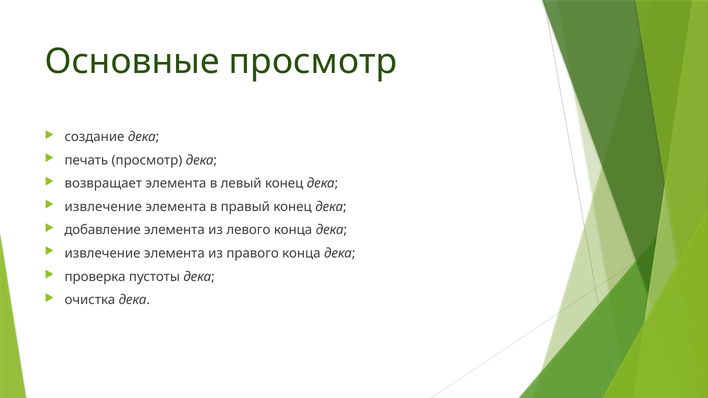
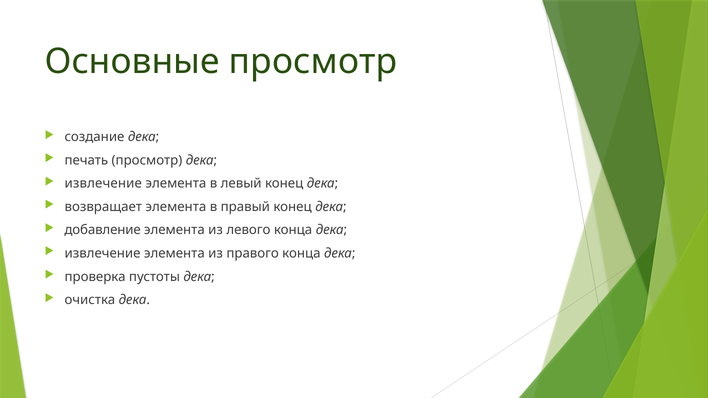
возвращает: возвращает -> извлечение (103, 184)
извлечение: извлечение -> возвращает (103, 207)
